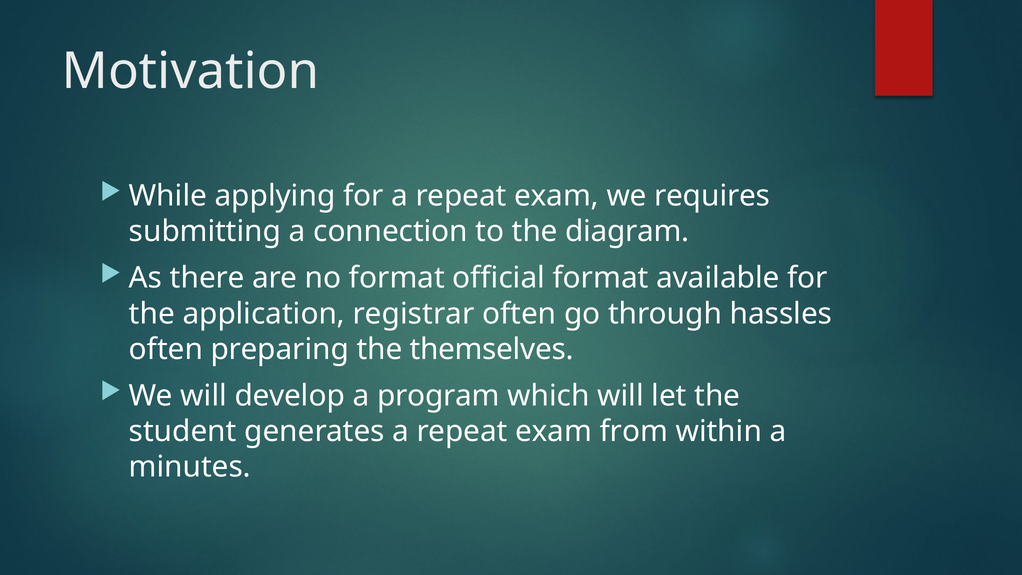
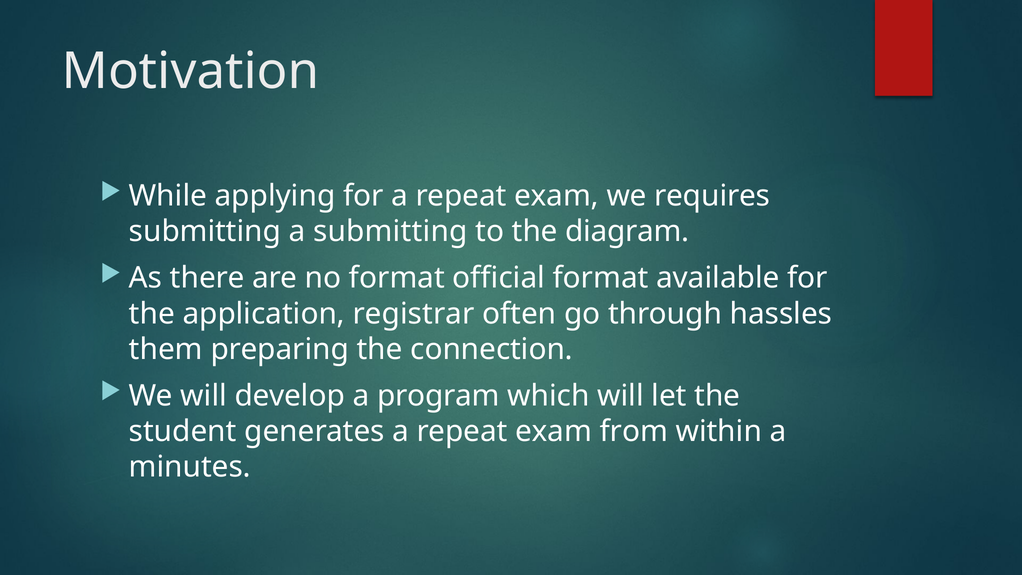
a connection: connection -> submitting (390, 232)
often: often -> them (166, 349)
themselves: themselves -> connection (492, 349)
